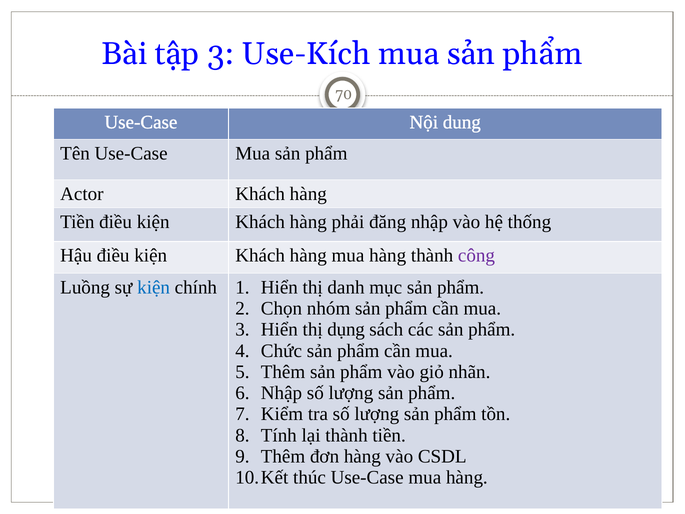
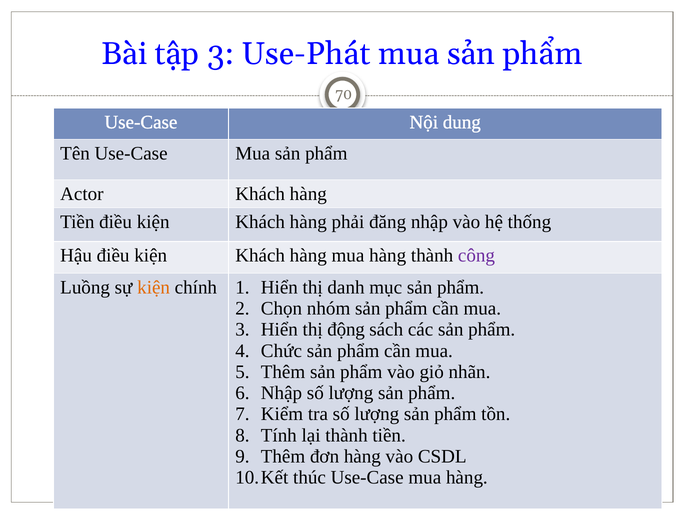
Use-Kích: Use-Kích -> Use-Phát (306, 54)
kiện colour: blue -> orange (154, 287)
dụng: dụng -> động (346, 329)
